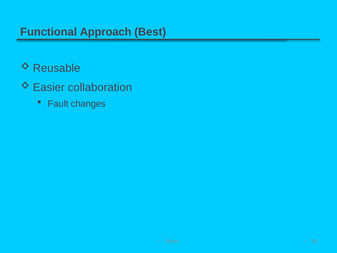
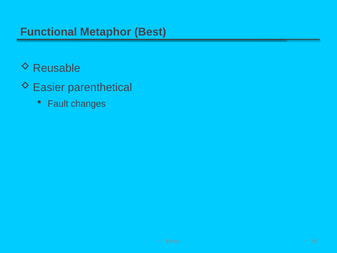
Approach: Approach -> Metaphor (106, 32)
collaboration: collaboration -> parenthetical (100, 87)
